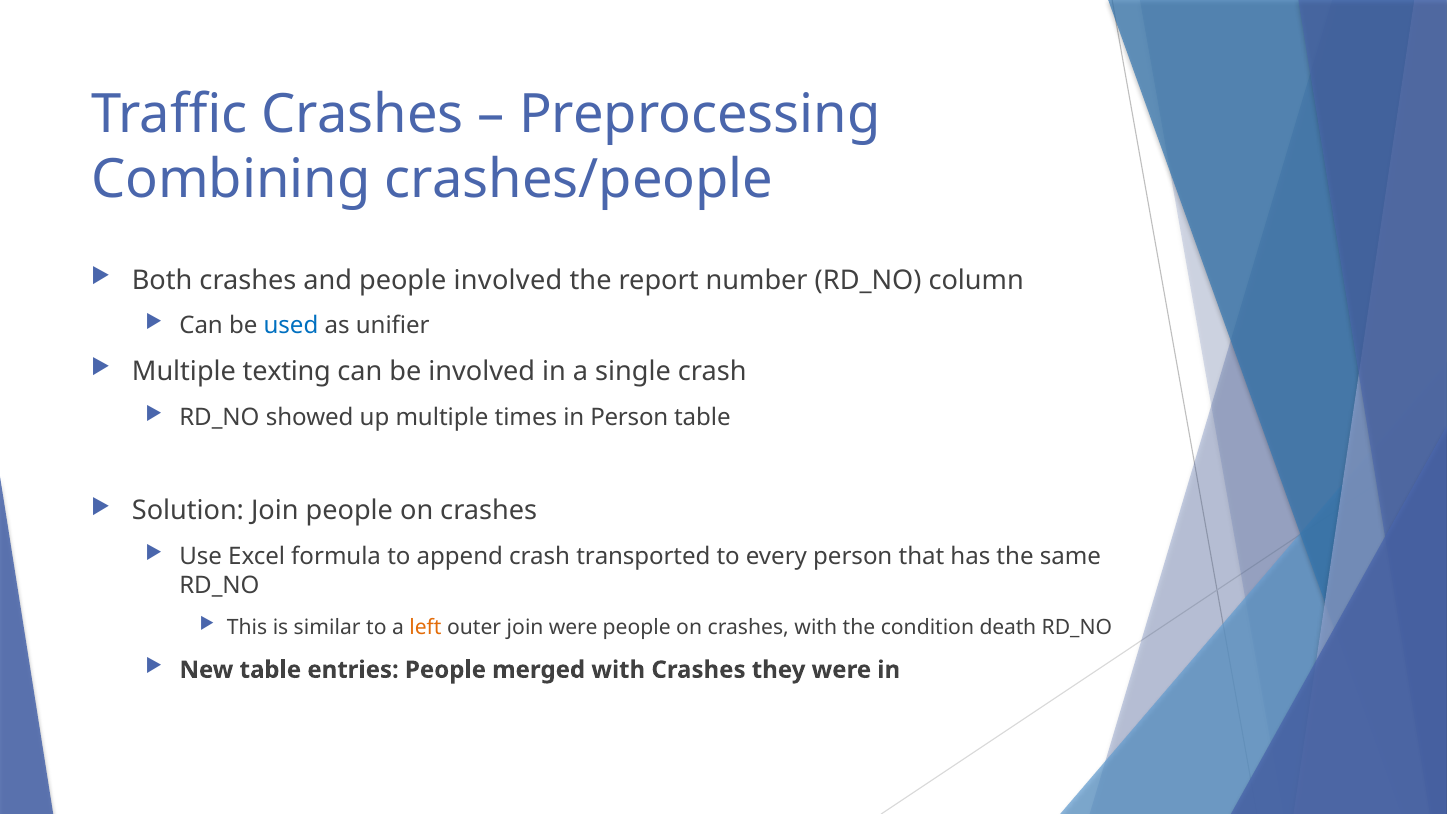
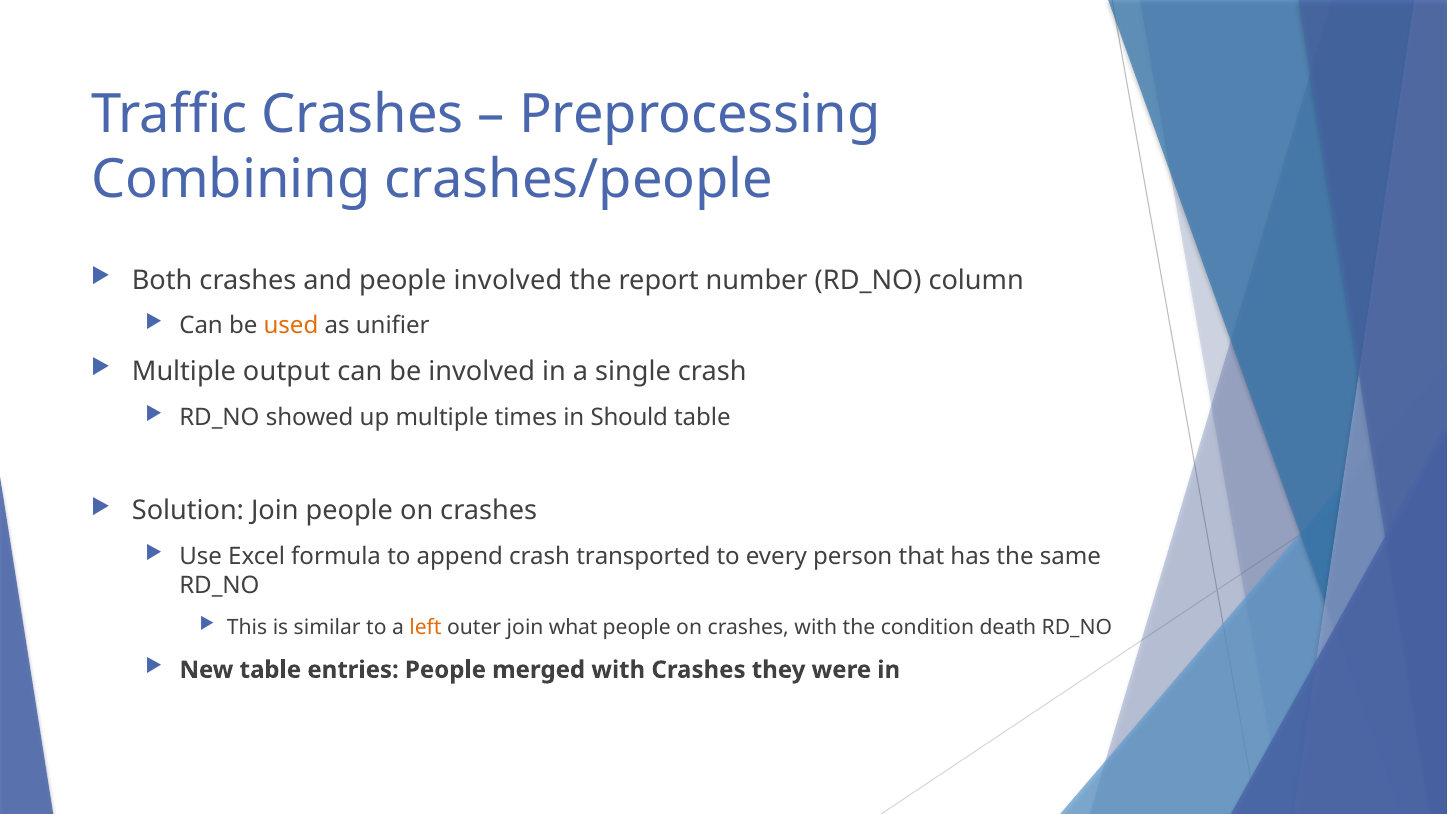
used colour: blue -> orange (291, 326)
texting: texting -> output (287, 372)
in Person: Person -> Should (629, 417)
join were: were -> what (573, 627)
